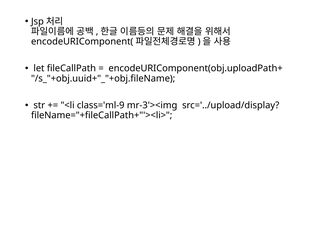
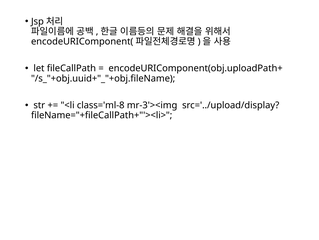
class='ml-9: class='ml-9 -> class='ml-8 (101, 105)
